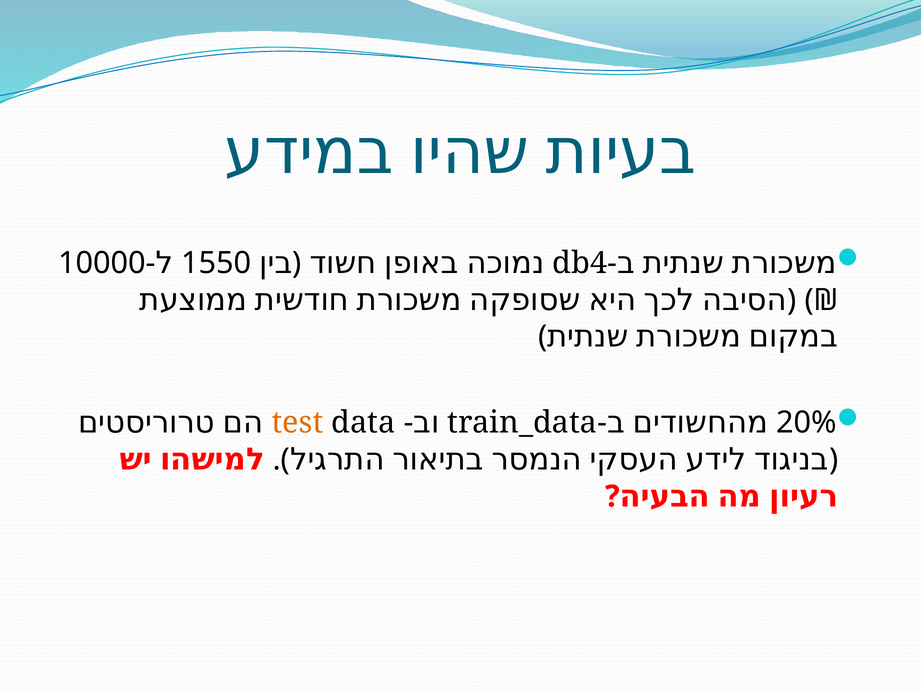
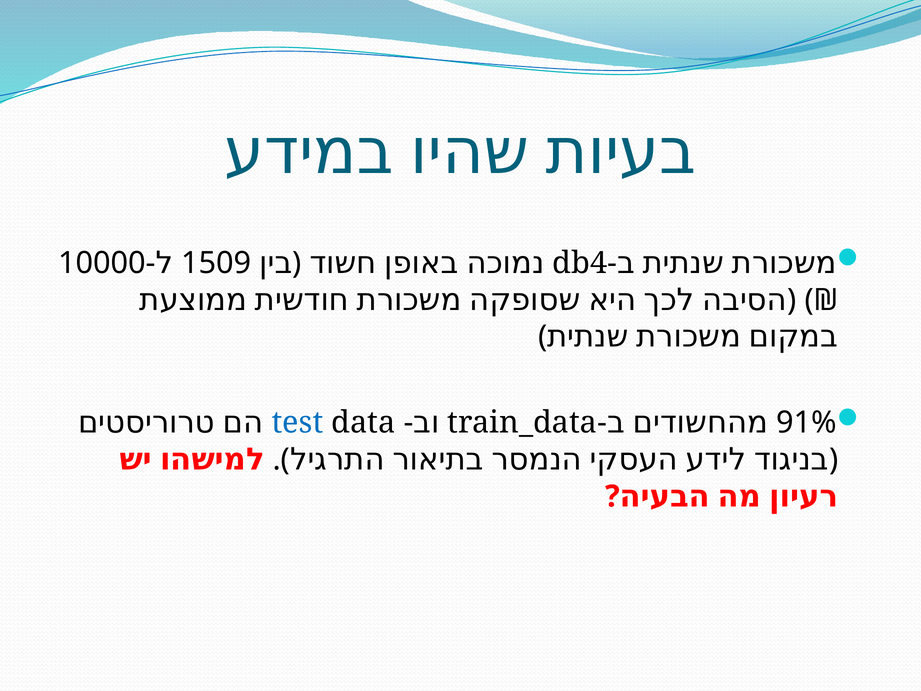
1550: 1550 -> 1509 (216, 263)
test colour: orange -> blue (297, 423)
20%: 20% -> 91% (806, 423)
